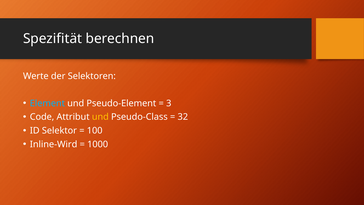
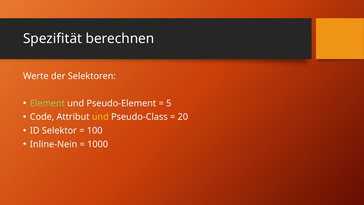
Element colour: light blue -> light green (47, 103)
3: 3 -> 5 (169, 103)
32: 32 -> 20 (183, 117)
Inline-Wird: Inline-Wird -> Inline-Nein (54, 144)
